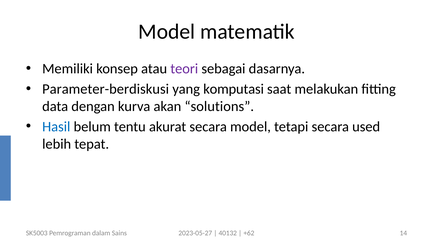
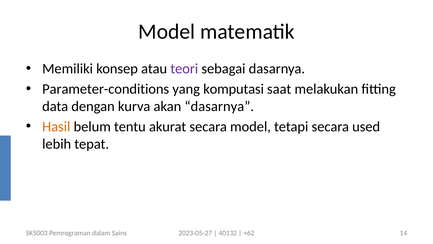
Parameter-berdiskusi: Parameter-berdiskusi -> Parameter-conditions (106, 89)
akan solutions: solutions -> dasarnya (219, 106)
Hasil colour: blue -> orange (56, 126)
